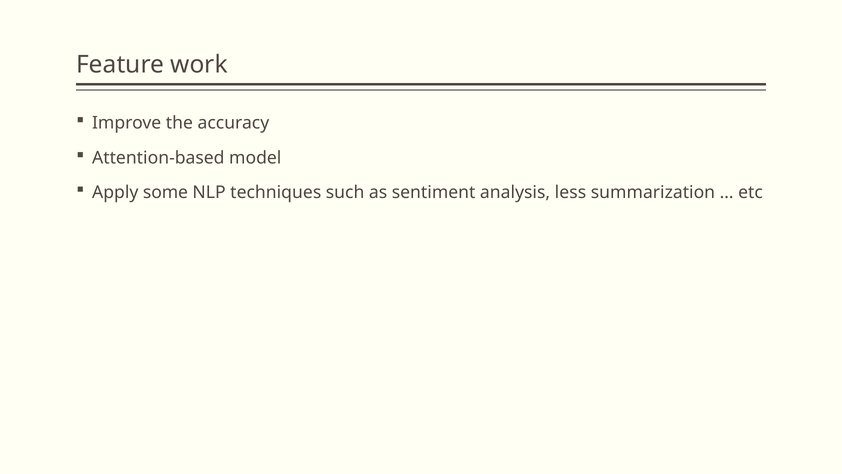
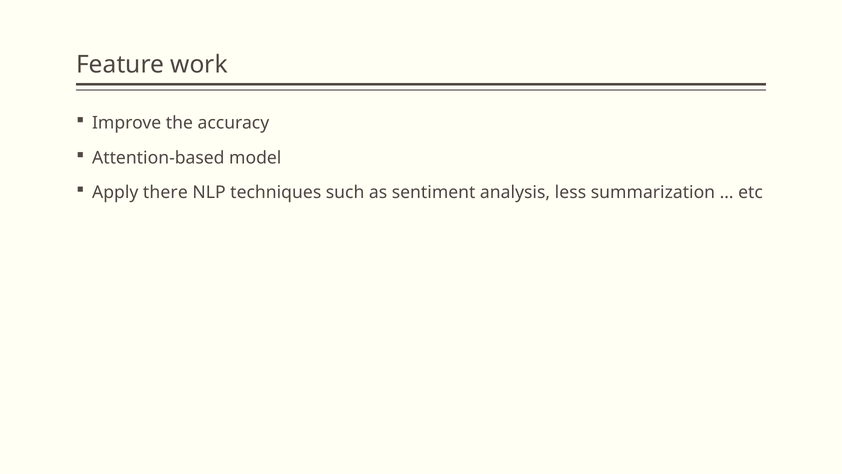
some: some -> there (165, 193)
